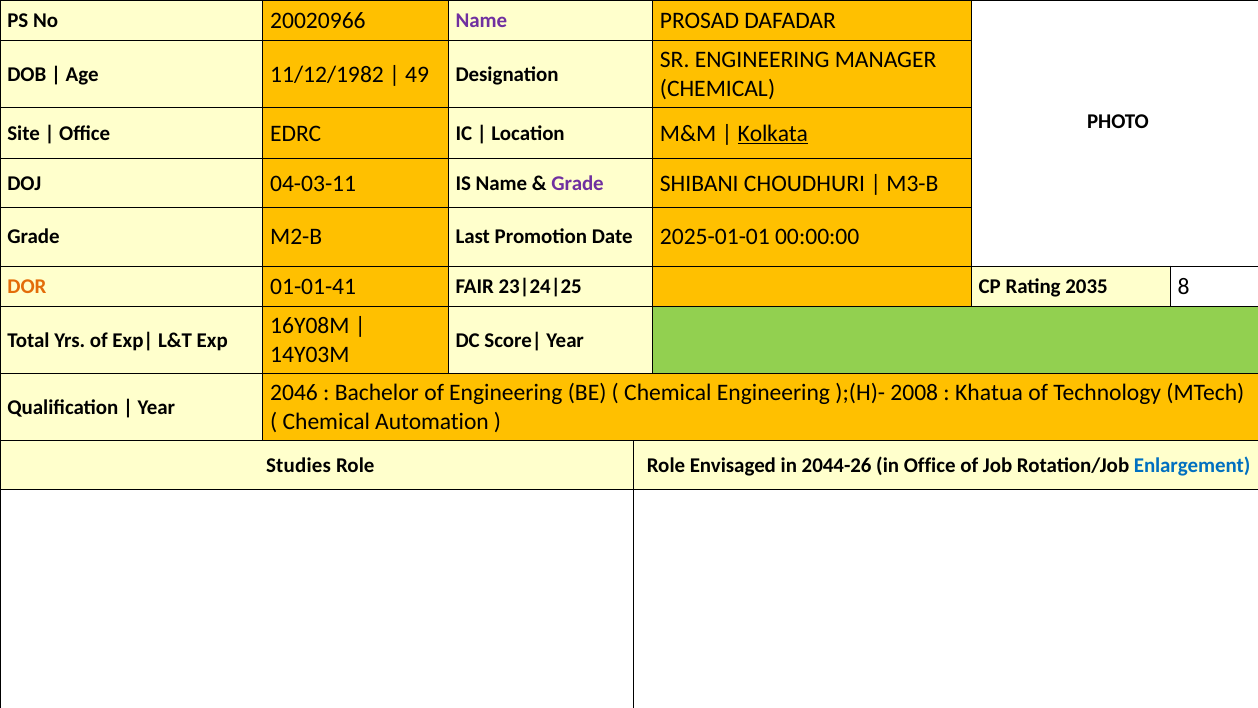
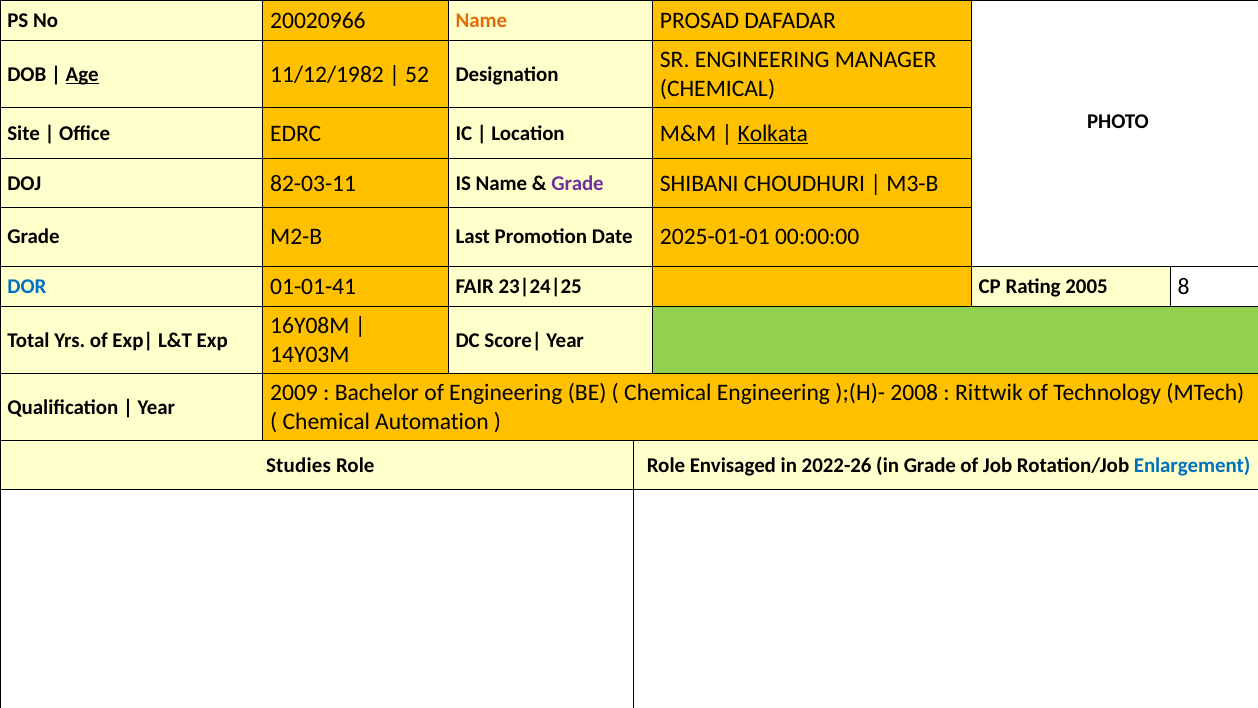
Name colour: purple -> orange (481, 20)
Age underline: none -> present (82, 74)
49: 49 -> 52 (417, 74)
04-03-11: 04-03-11 -> 82-03-11 (313, 183)
DOR colour: orange -> blue (27, 286)
2035: 2035 -> 2005 (1087, 286)
2046: 2046 -> 2009 (294, 393)
Khatua: Khatua -> Rittwik (989, 393)
2044-26: 2044-26 -> 2022-26 (837, 465)
in Office: Office -> Grade (930, 465)
